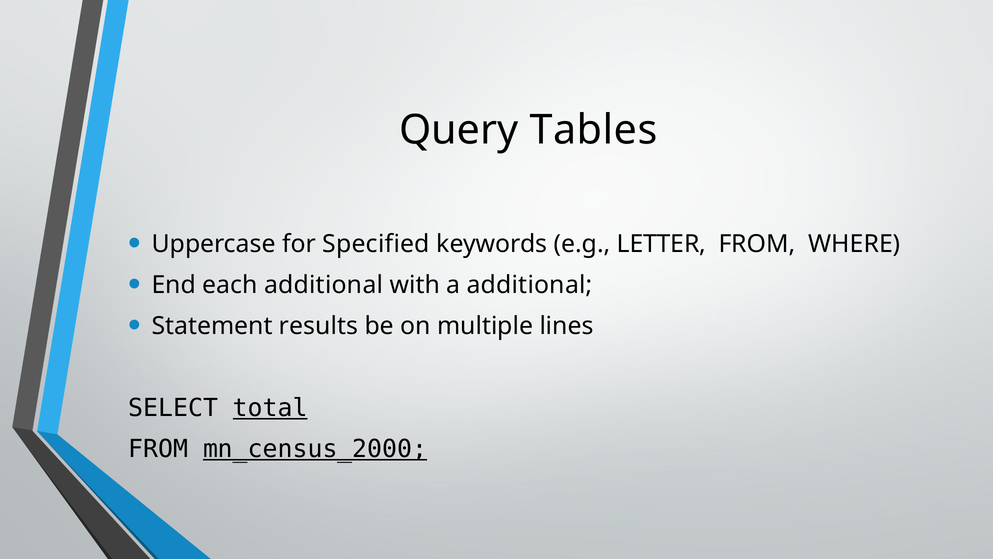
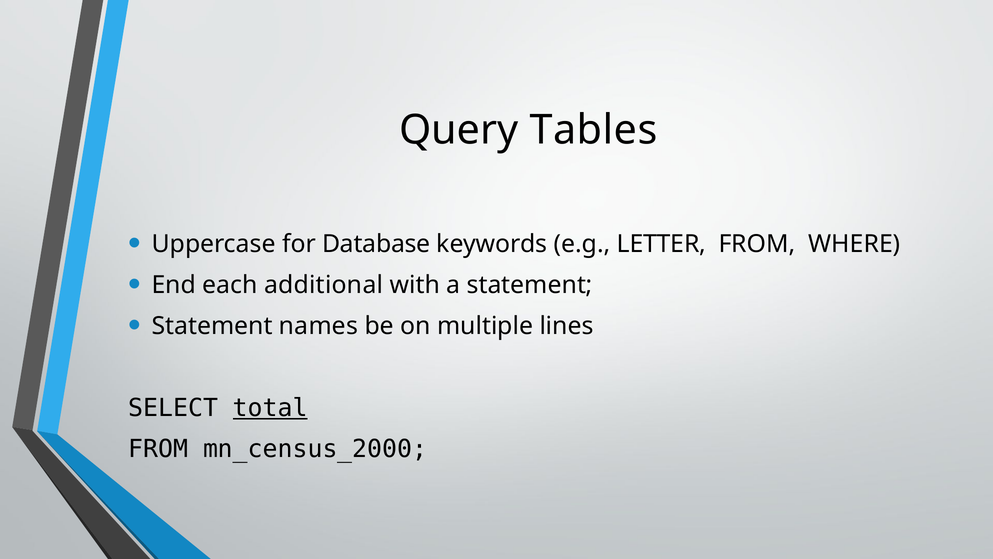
Specified: Specified -> Database (376, 244)
a additional: additional -> statement (530, 285)
results: results -> names (318, 326)
mn_census_2000 underline: present -> none (315, 449)
